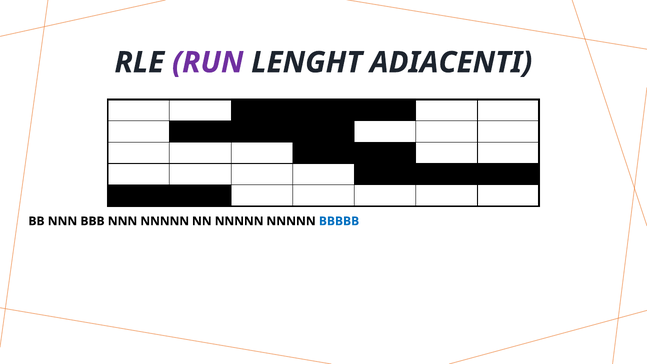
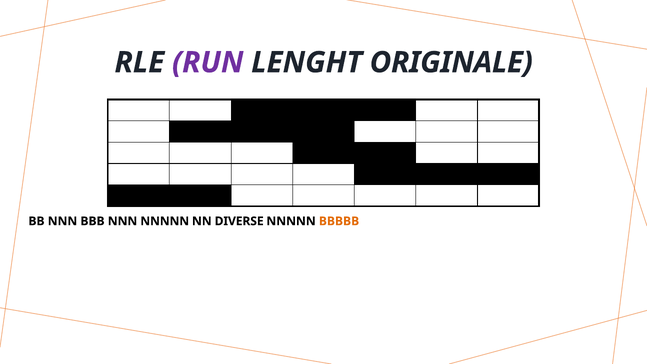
ADIACENTI: ADIACENTI -> ORIGINALE (451, 62)
NN NNNNN: NNNNN -> DIVERSE (239, 221)
BBBBB colour: blue -> orange (339, 221)
